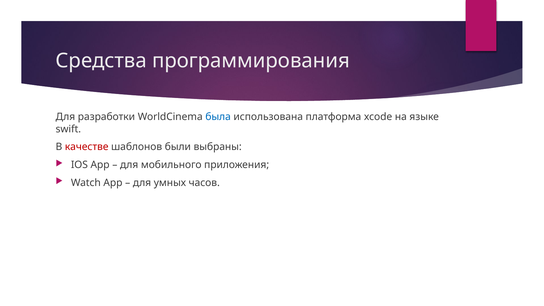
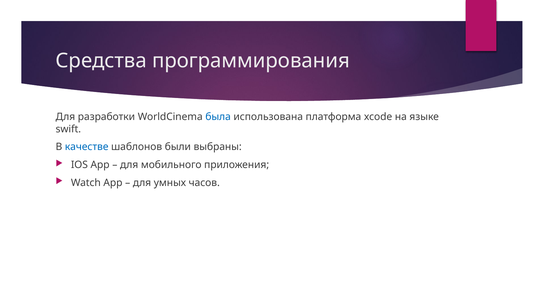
качестве colour: red -> blue (87, 147)
